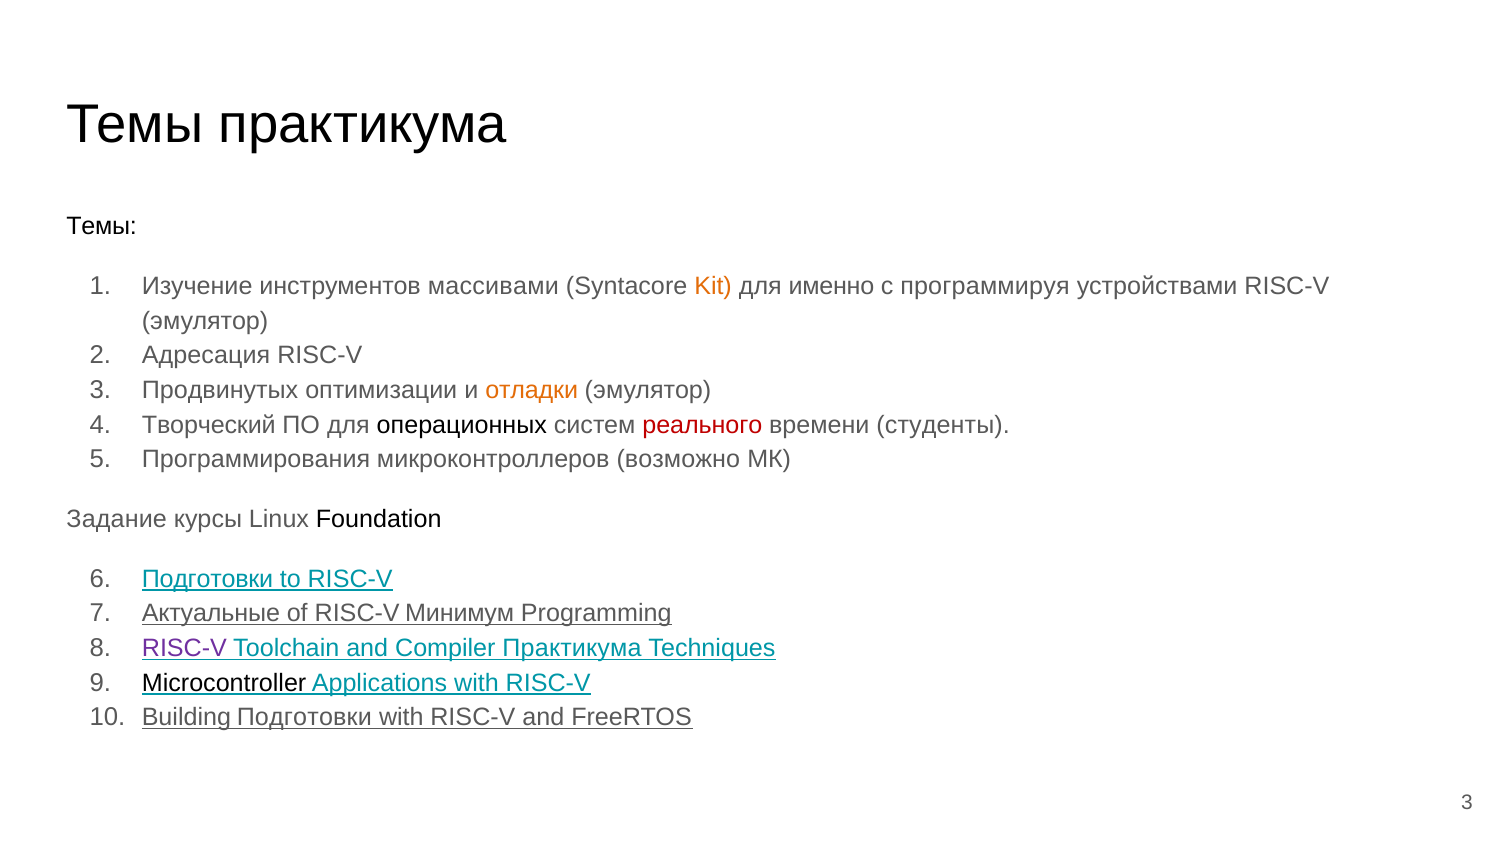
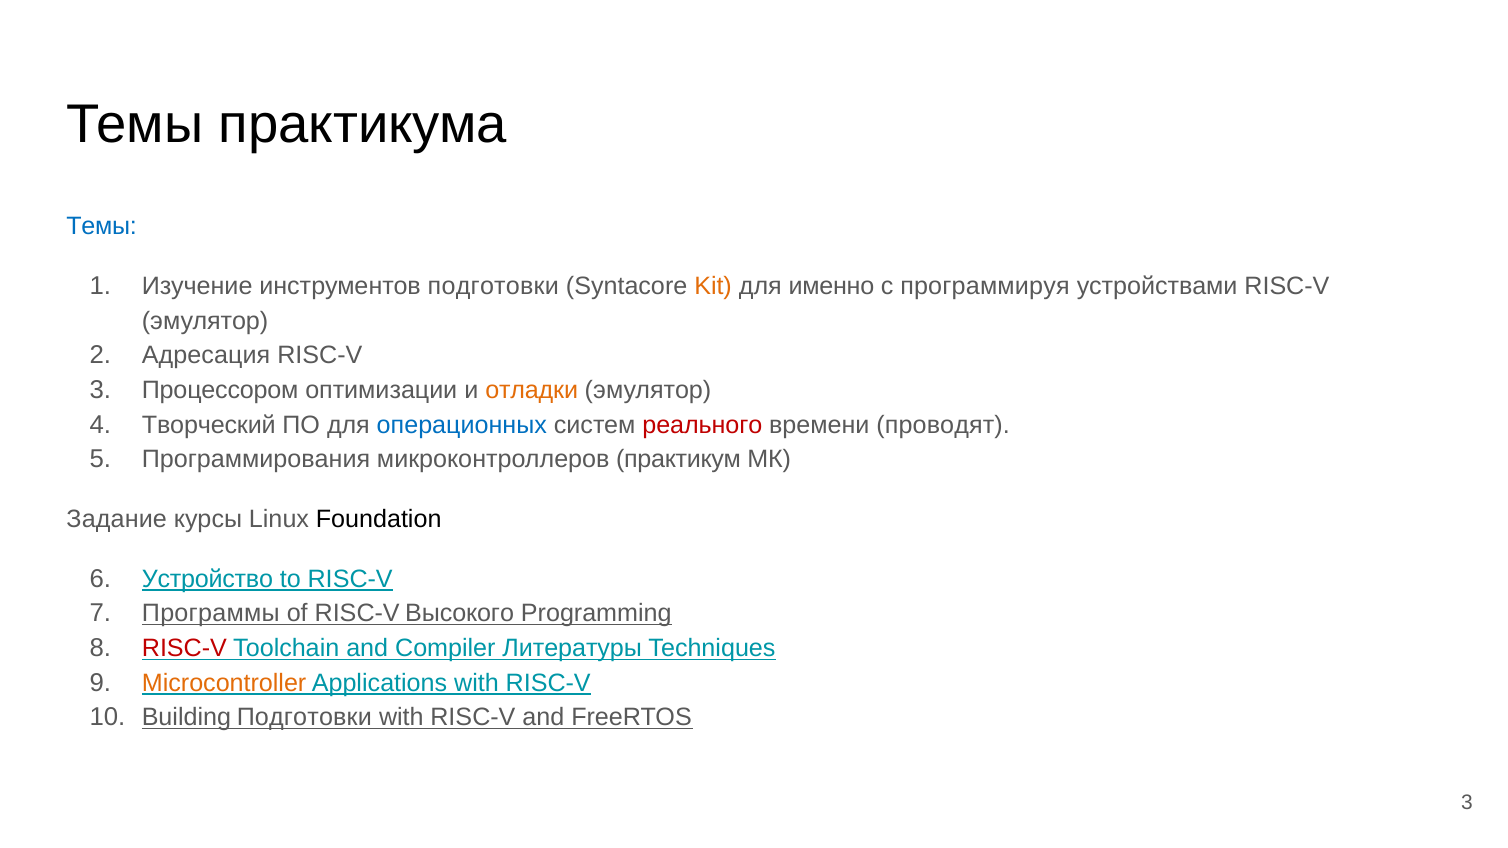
Темы colour: black -> blue (102, 226)
инструментов массивами: массивами -> подготовки (493, 286)
Продвинутых: Продвинутых -> Процессором (220, 390)
операционных colour: black -> blue (462, 425)
студенты: студенты -> проводят (943, 425)
возможно: возможно -> практикум (678, 460)
Подготовки: Подготовки -> Устройство (207, 579)
Актуальные: Актуальные -> Программы (211, 614)
Минимум: Минимум -> Высокого (460, 614)
RISC-V colour: purple -> red (184, 649)
Compiler Практикума: Практикума -> Литературы (572, 649)
Microcontroller colour: black -> orange (224, 683)
